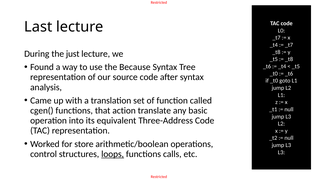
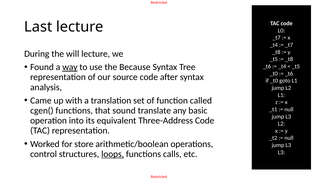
just: just -> will (73, 54)
way underline: none -> present (70, 67)
action: action -> sound (124, 110)
